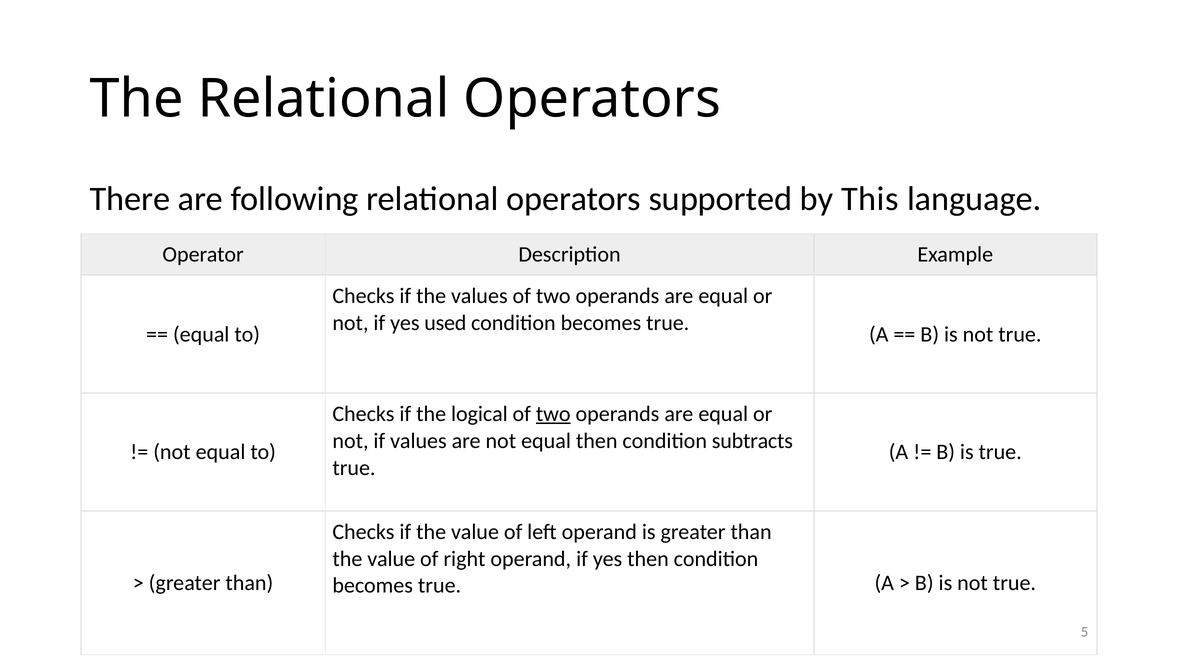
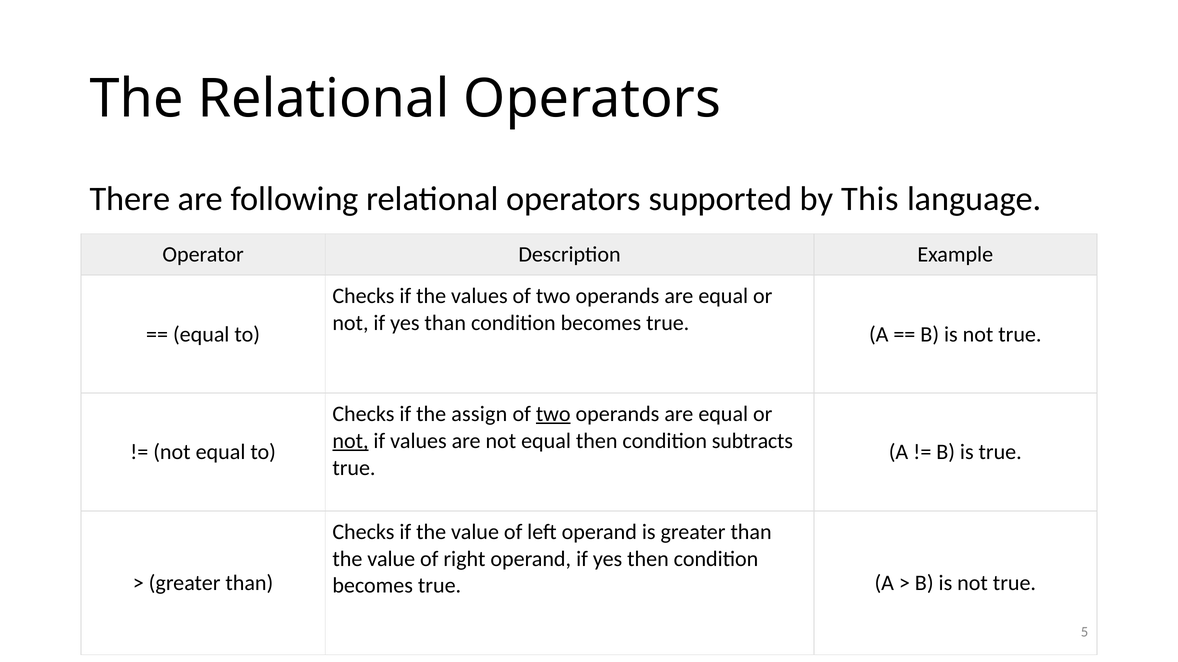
yes used: used -> than (445, 323)
logical: logical -> assign (479, 414)
not underline: none -> present (350, 441)
